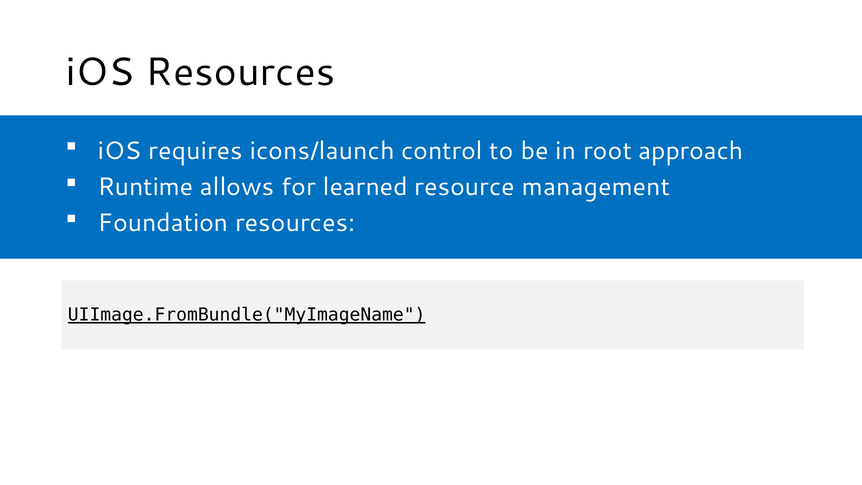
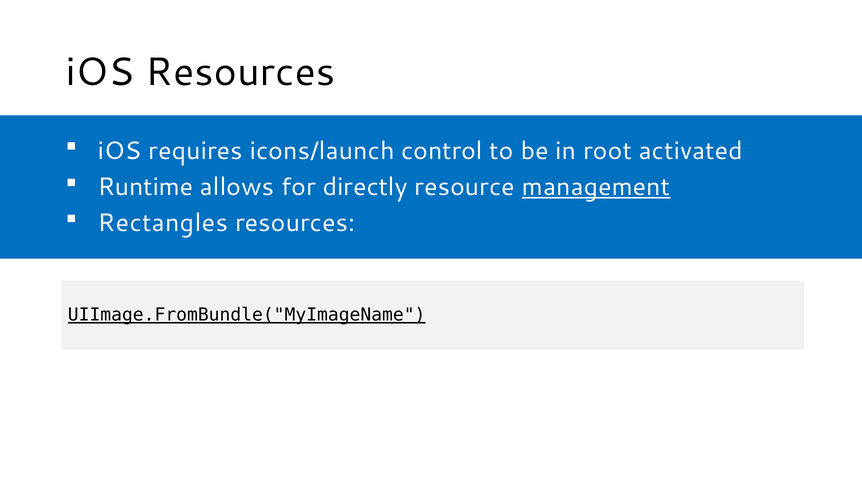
approach: approach -> activated (691, 151)
learned: learned -> directly (365, 187)
management underline: none -> present (596, 187)
Foundation: Foundation -> Rectangles (163, 223)
